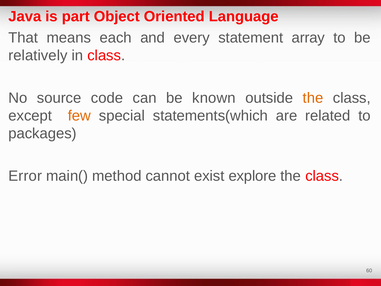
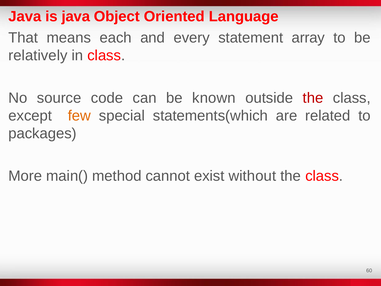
is part: part -> java (76, 17)
the colour: orange -> red (313, 98)
Error: Error -> More (25, 176)
explore: explore -> without (252, 176)
